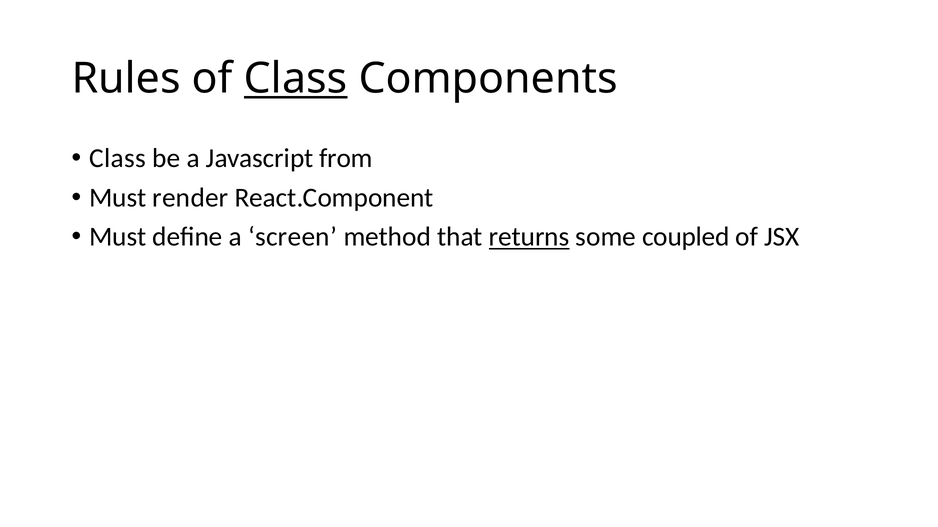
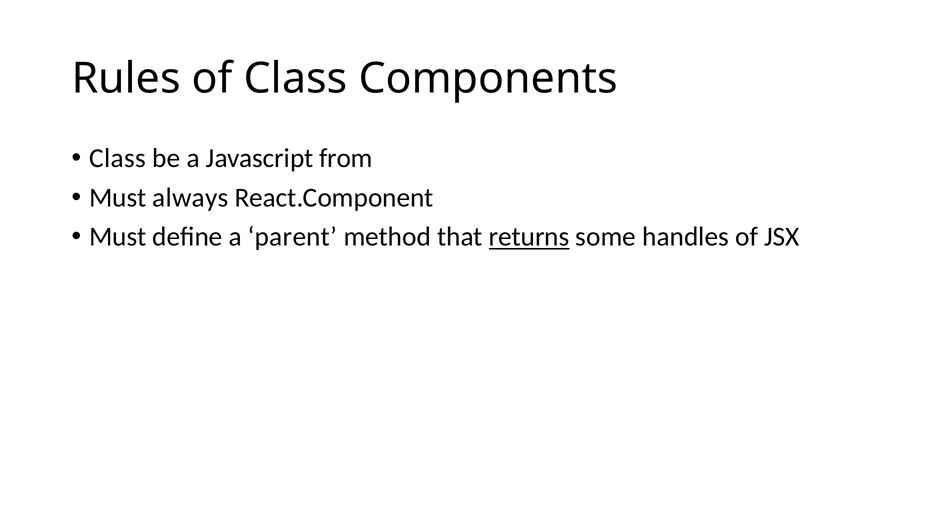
Class underline: present -> none (296, 79)
render: render -> always (190, 198)
screen: screen -> parent (292, 237)
coupled: coupled -> handles (686, 237)
